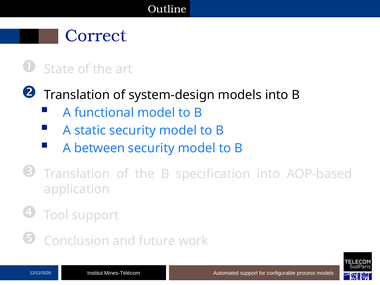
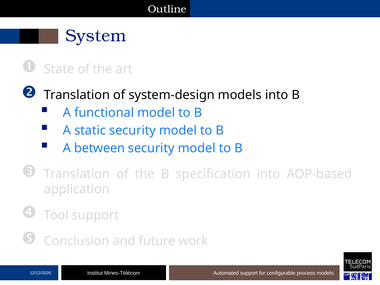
Correct: Correct -> System (96, 36)
